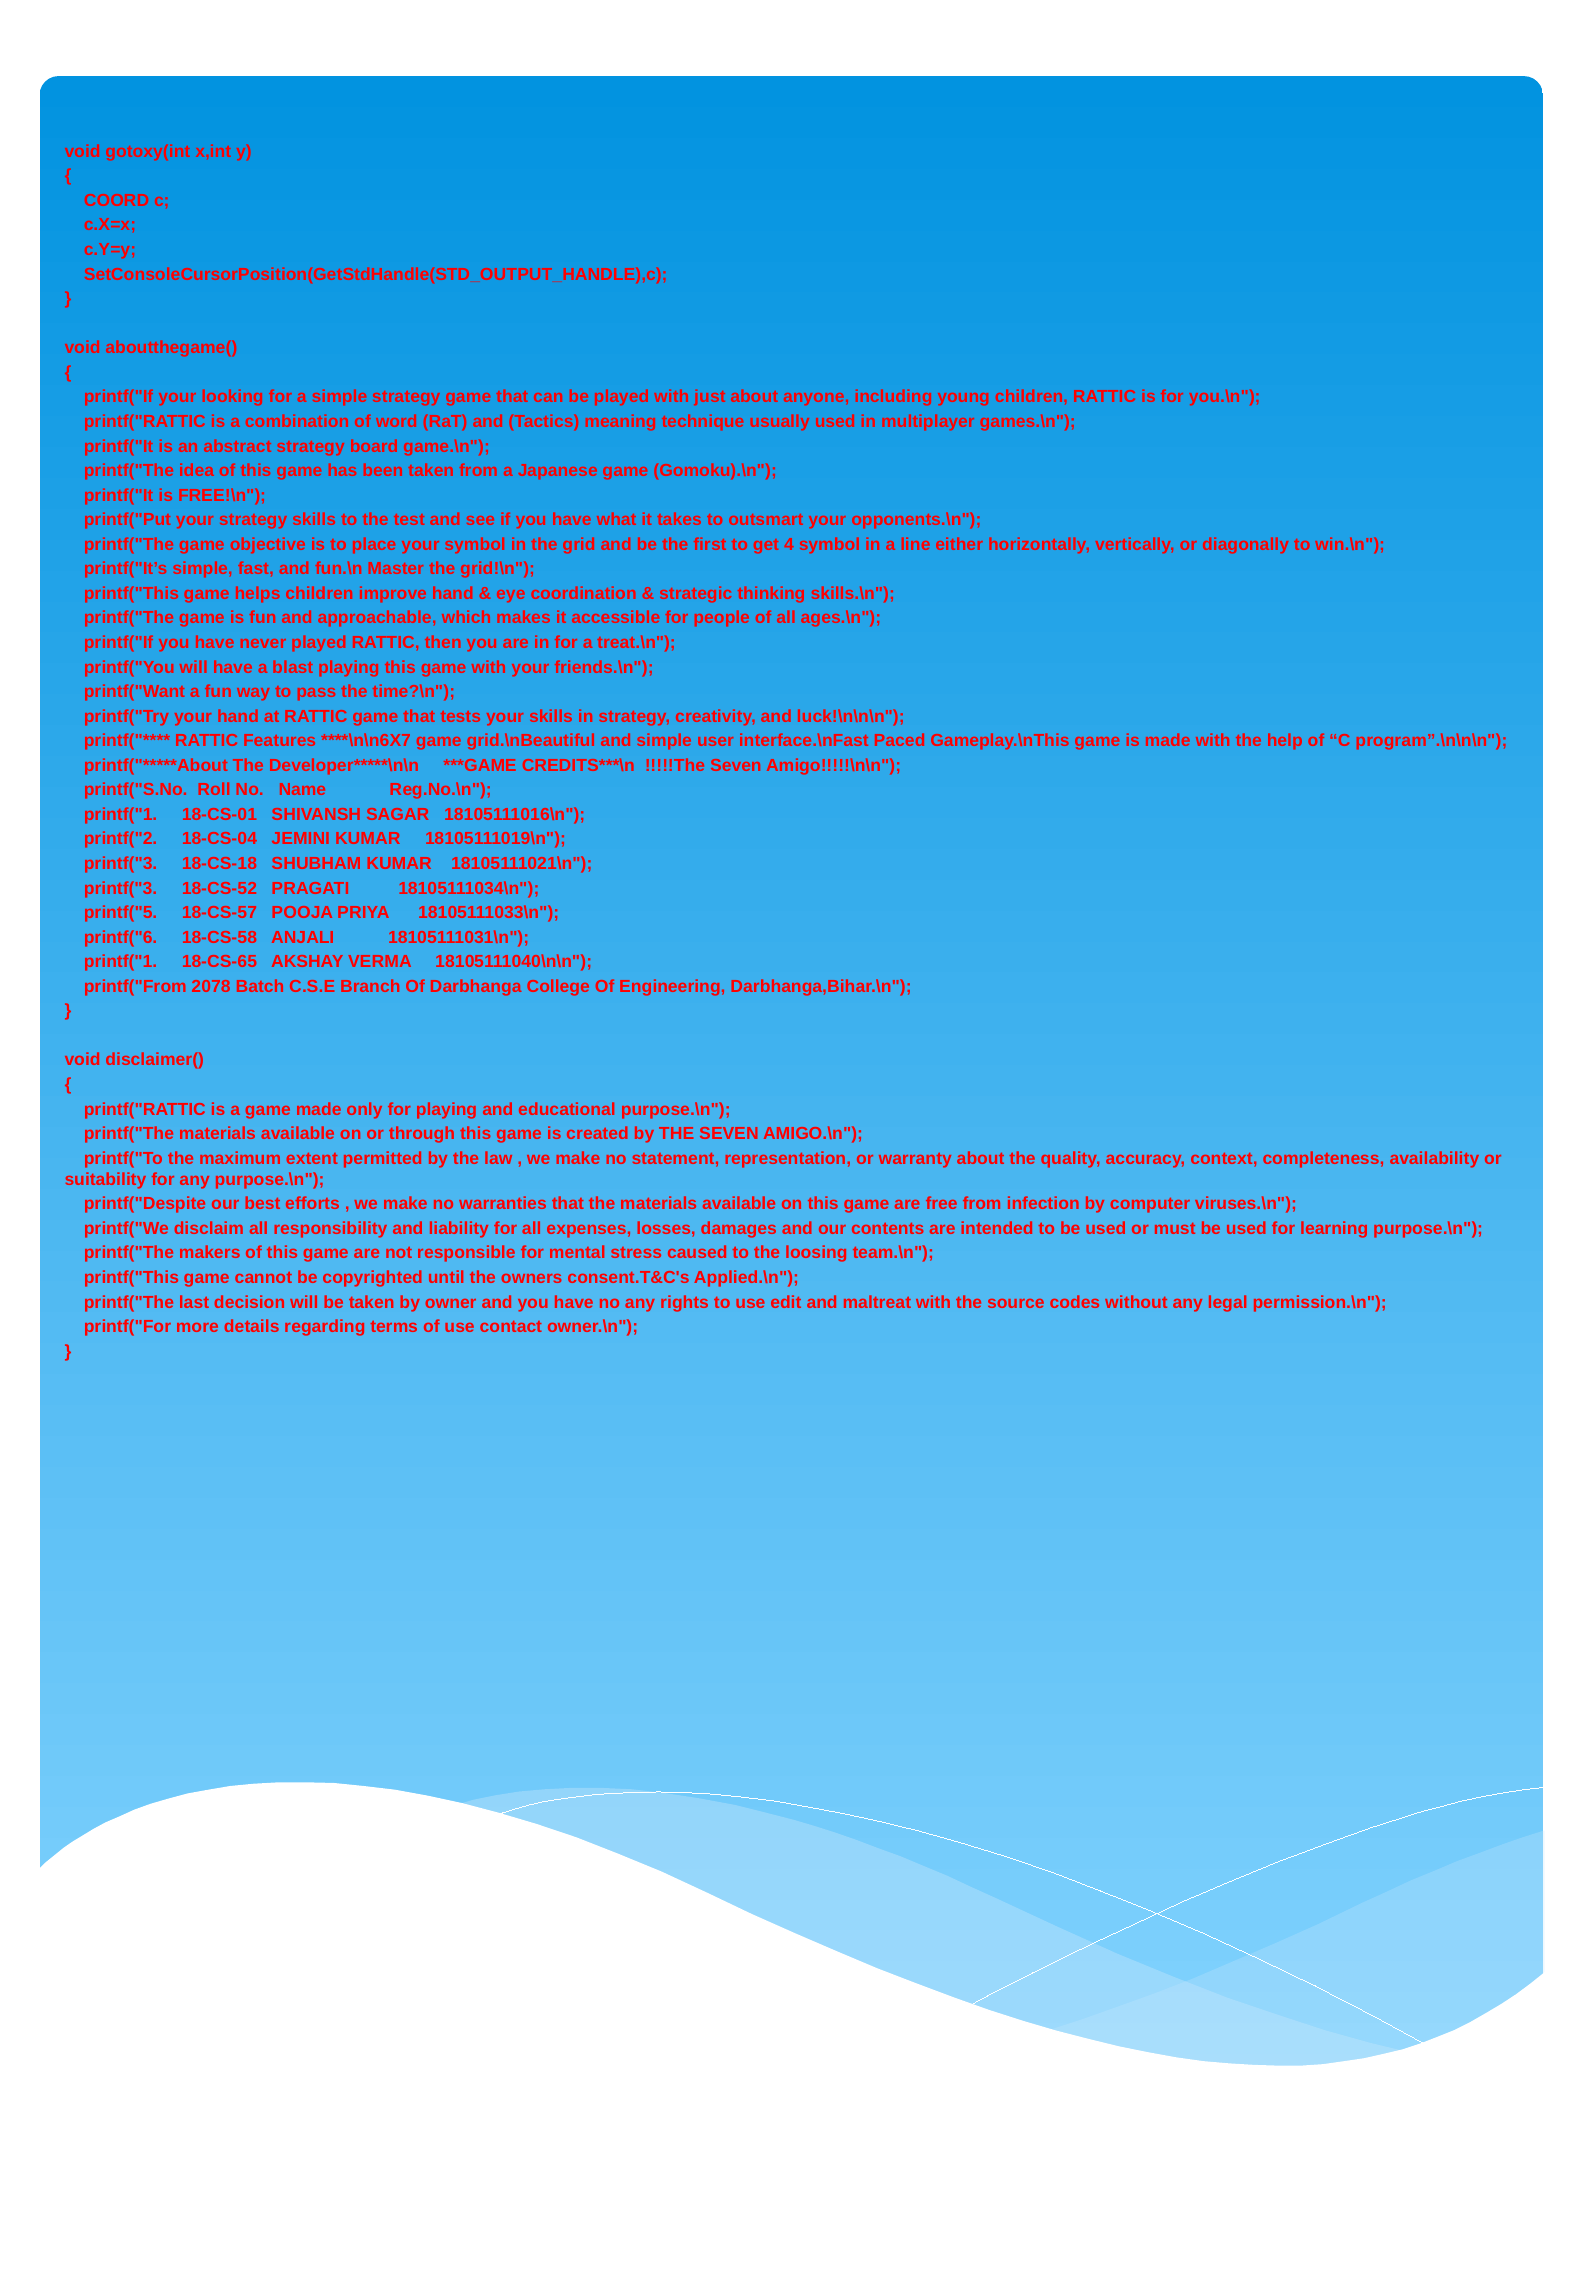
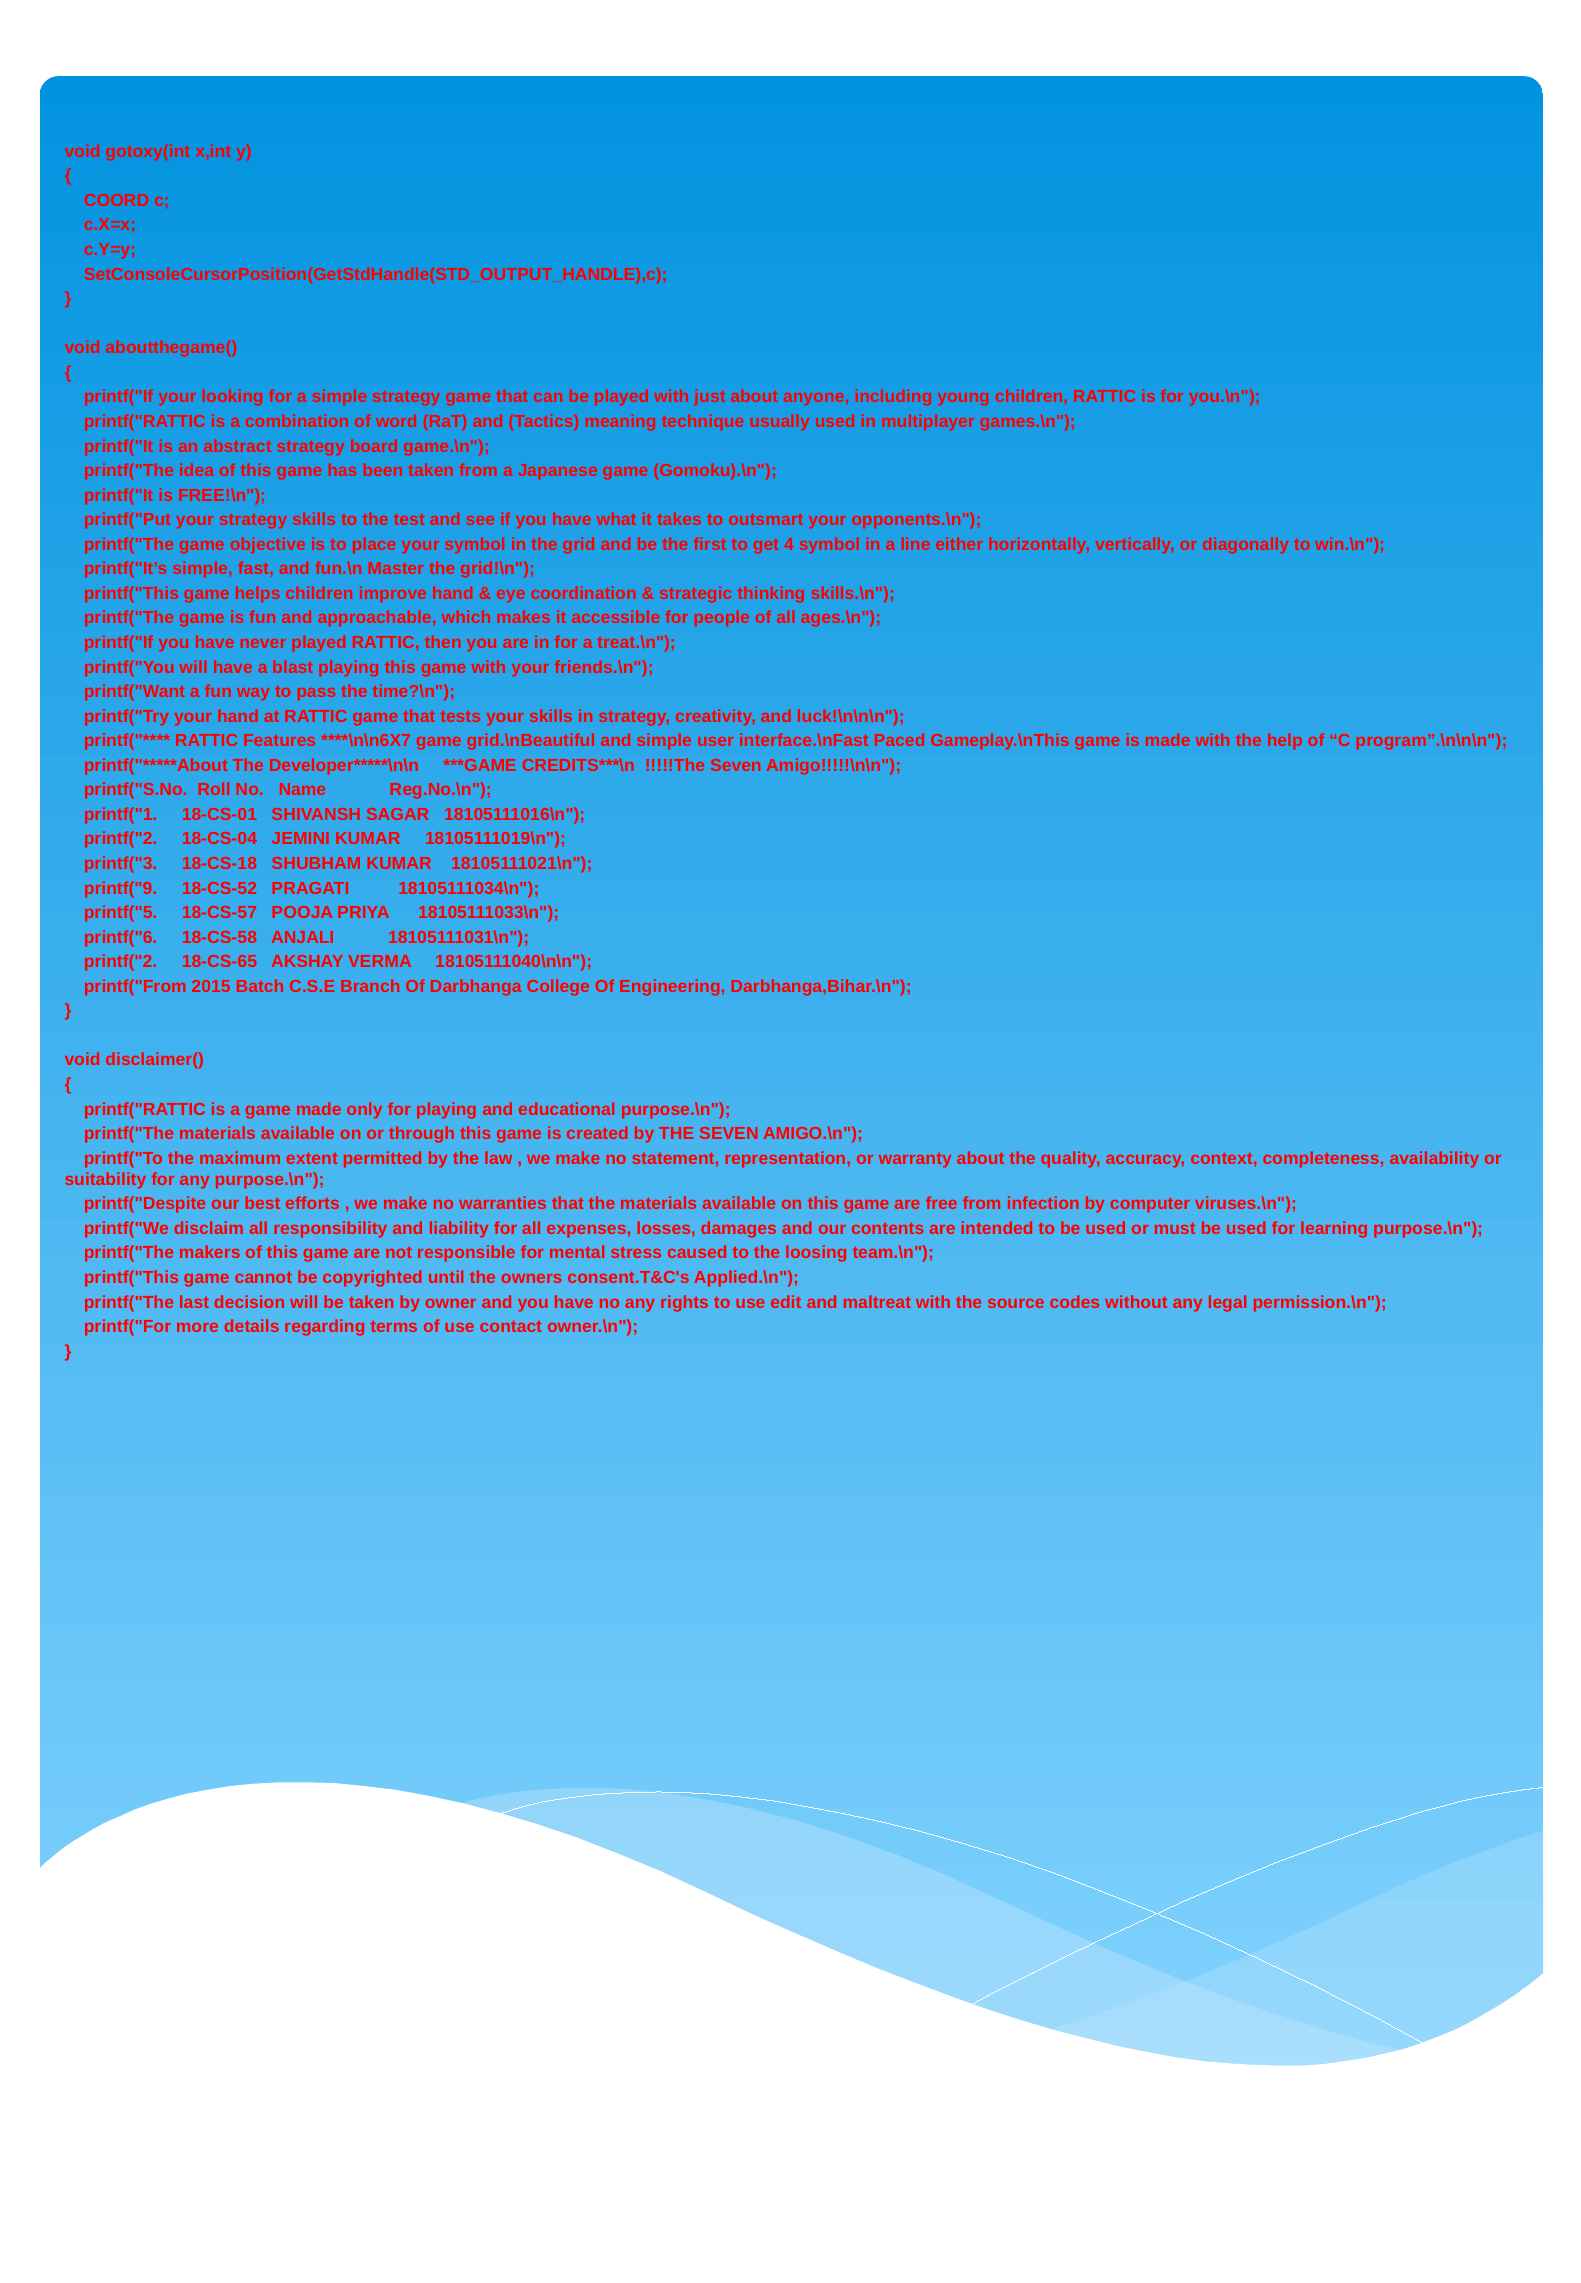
printf("3: printf("3 -> printf("9 (121, 889)
printf("1: printf("1 -> printf("2 (121, 962)
2078: 2078 -> 2015 (211, 987)
